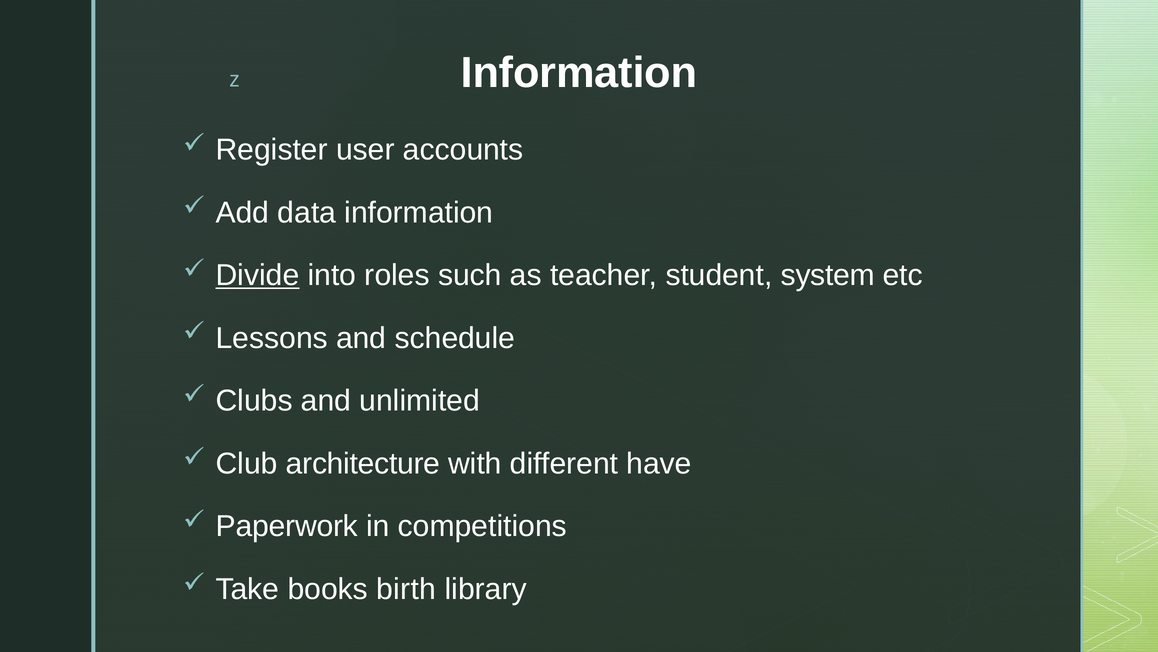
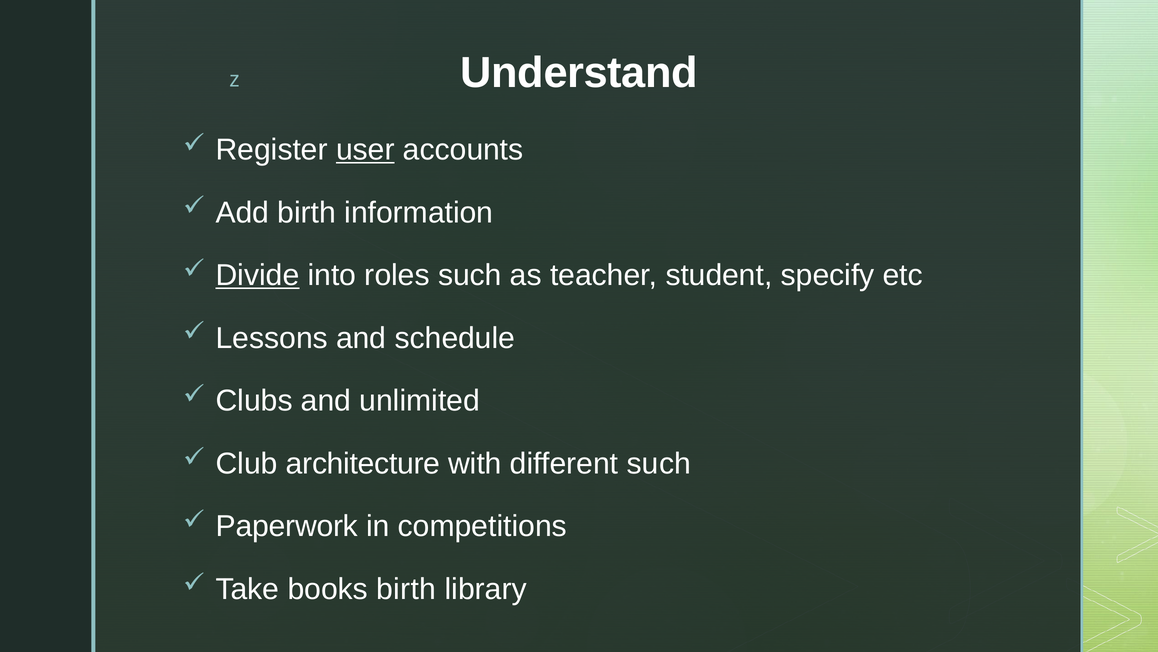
Information: Information -> Understand (579, 73)
user underline: none -> present (365, 150)
Add data: data -> birth (307, 212)
system: system -> specify (828, 275)
different have: have -> such (659, 463)
